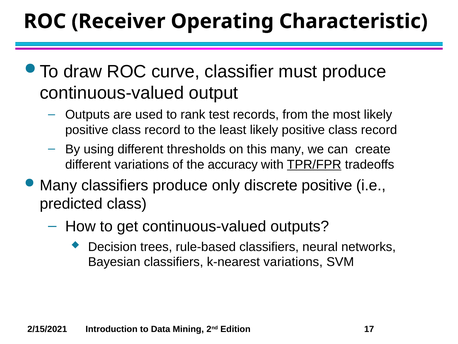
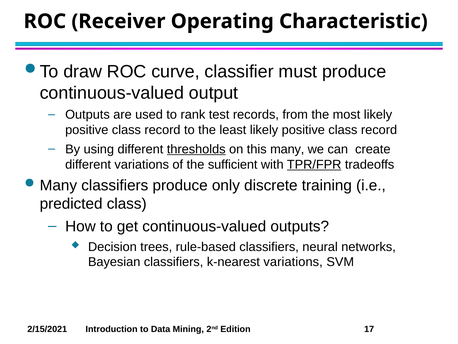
thresholds underline: none -> present (196, 149)
accuracy: accuracy -> sufficient (233, 164)
discrete positive: positive -> training (327, 185)
